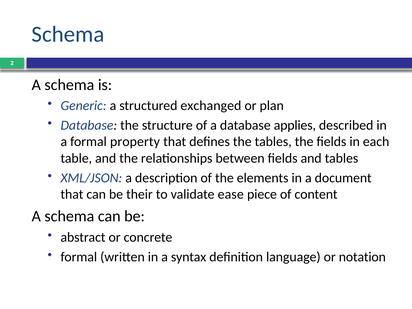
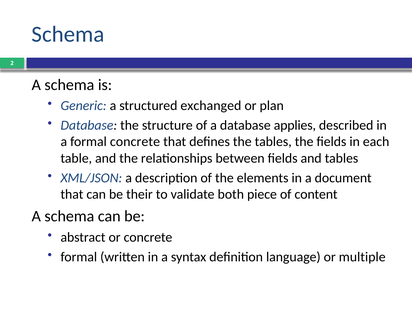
formal property: property -> concrete (135, 142)
ease: ease -> both (231, 194)
notation: notation -> multiple (362, 257)
